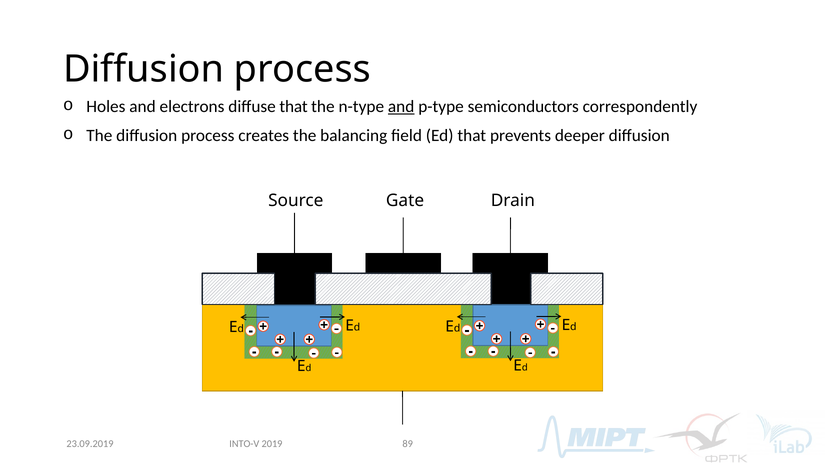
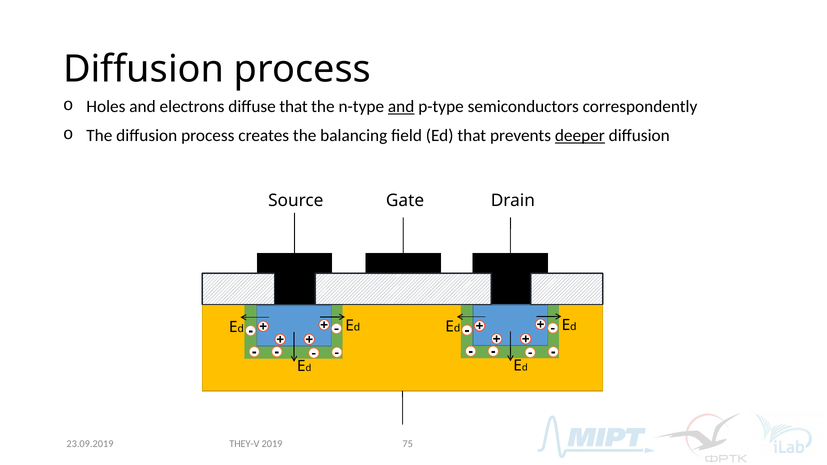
deeper underline: none -> present (580, 136)
INTO-V: INTO-V -> THEY-V (244, 444)
89: 89 -> 75 (408, 444)
